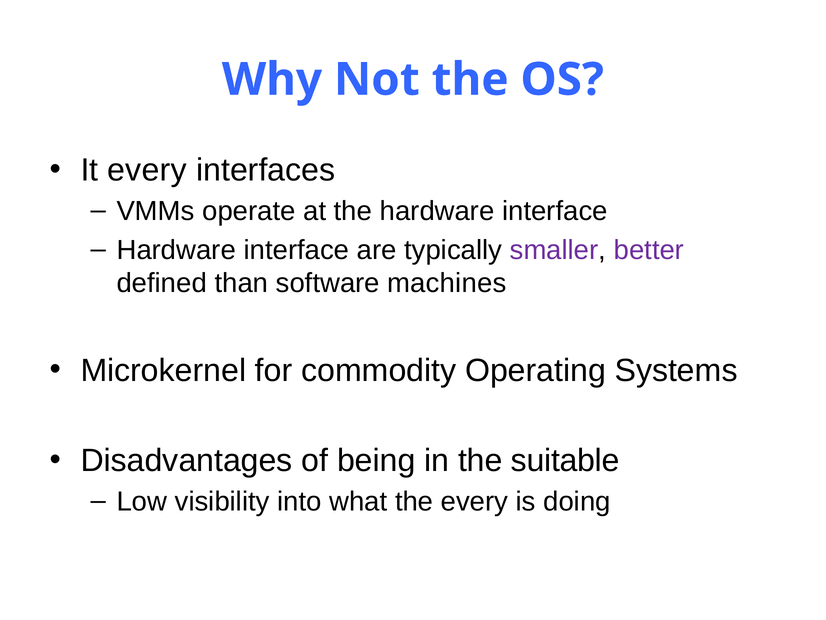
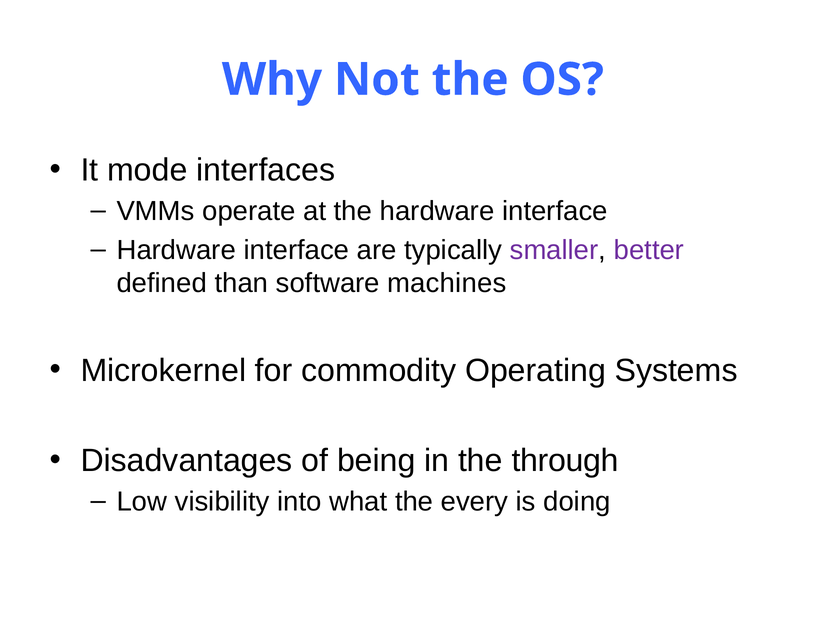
It every: every -> mode (147, 170)
suitable: suitable -> through (565, 460)
